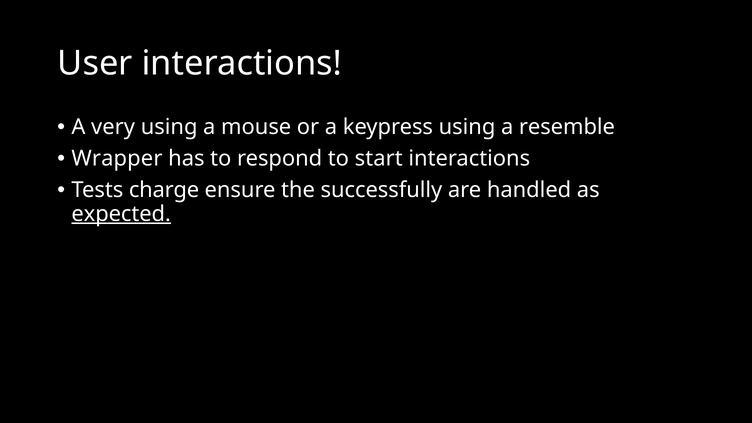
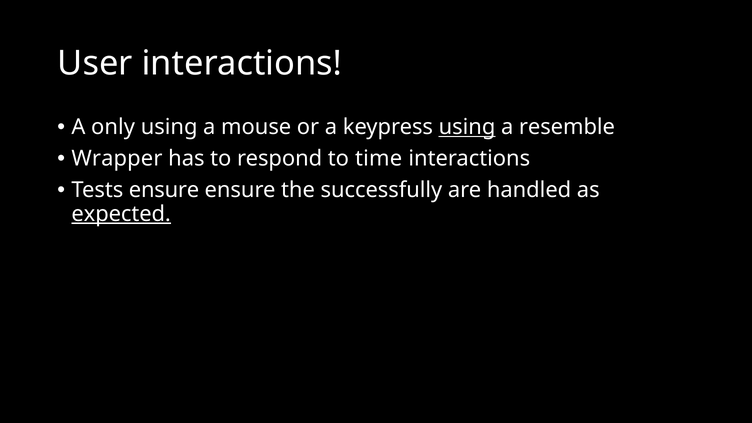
very: very -> only (113, 127)
using underline: none -> present (467, 127)
start: start -> time (379, 159)
Tests charge: charge -> ensure (164, 190)
